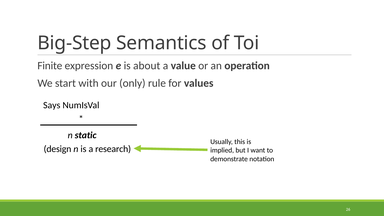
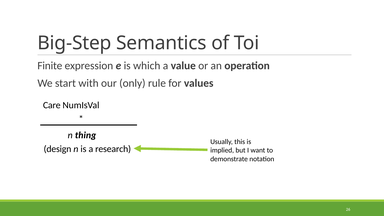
about: about -> which (147, 66)
Says: Says -> Care (52, 105)
static: static -> thing (86, 135)
